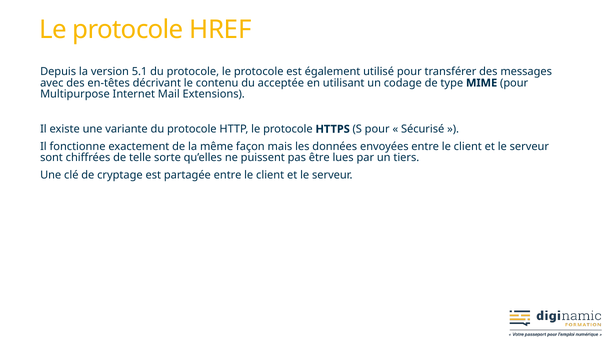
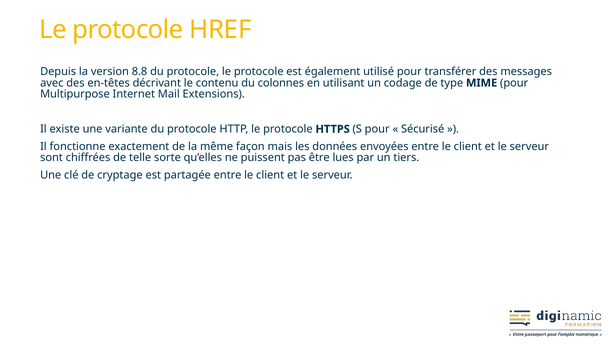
5.1: 5.1 -> 8.8 (140, 72)
acceptée: acceptée -> colonnes (281, 83)
